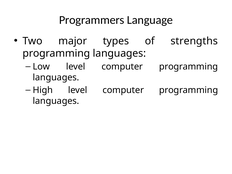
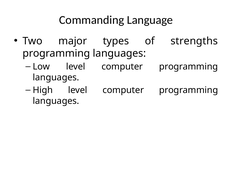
Programmers: Programmers -> Commanding (92, 20)
